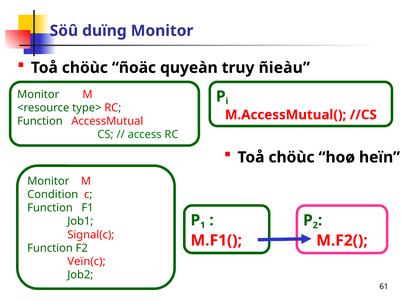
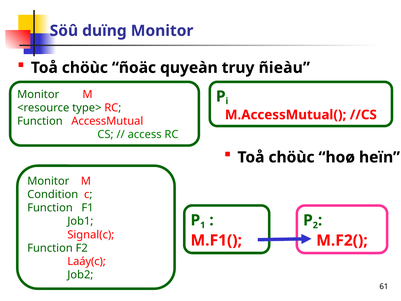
Veïn(c: Veïn(c -> Laáy(c (87, 261)
